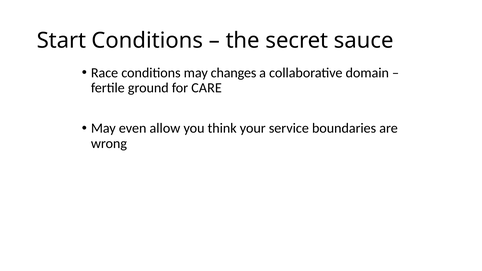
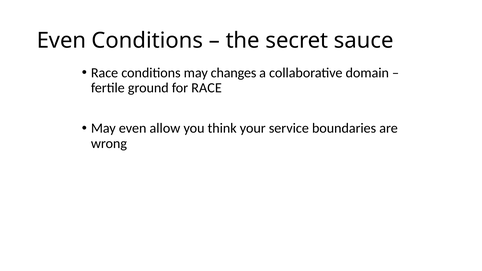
Start: Start -> Even (61, 40)
for CARE: CARE -> RACE (207, 88)
